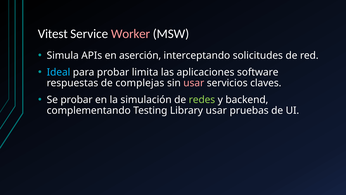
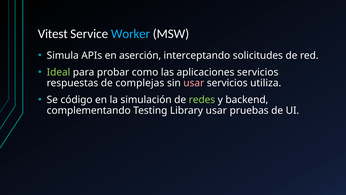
Worker colour: pink -> light blue (130, 34)
Ideal colour: light blue -> light green (58, 72)
limita: limita -> como (145, 72)
aplicaciones software: software -> servicios (258, 72)
claves: claves -> utiliza (266, 83)
Se probar: probar -> código (77, 100)
